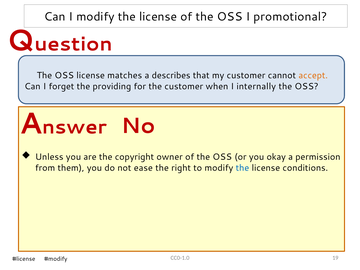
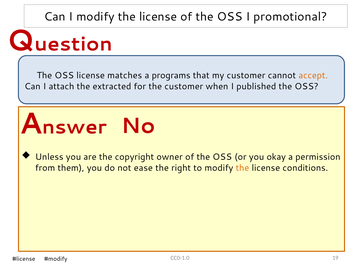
describes: describes -> programs (171, 75)
forget: forget -> attach (61, 86)
providing: providing -> extracted (112, 86)
internally: internally -> published (256, 86)
the colour: blue -> orange (242, 168)
